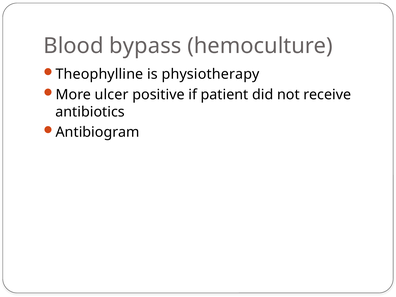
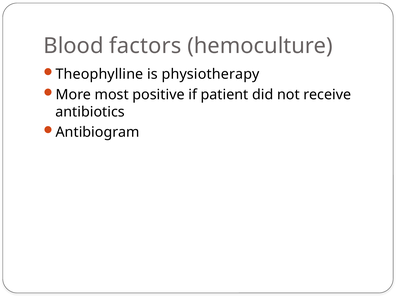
bypass: bypass -> factors (145, 46)
ulcer: ulcer -> most (112, 95)
